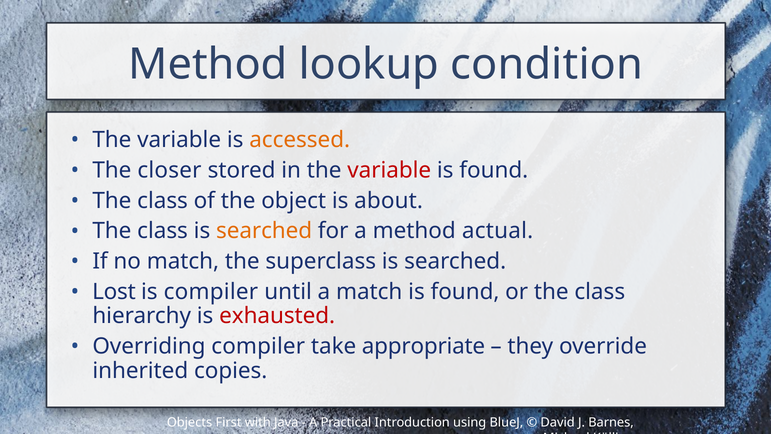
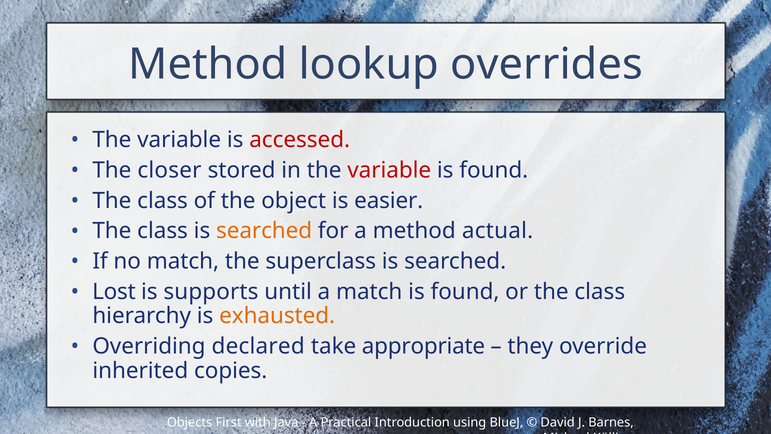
condition: condition -> overrides (547, 64)
accessed colour: orange -> red (300, 140)
about: about -> easier (389, 201)
is compiler: compiler -> supports (211, 292)
exhausted colour: red -> orange (277, 316)
Overriding compiler: compiler -> declared (258, 346)
